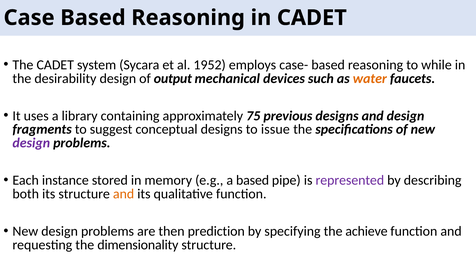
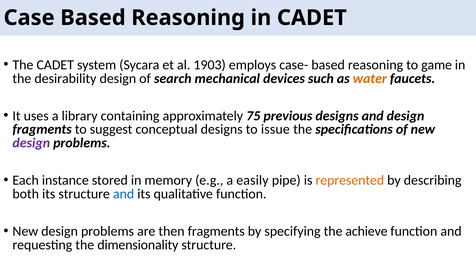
1952: 1952 -> 1903 (210, 65)
while: while -> game (437, 65)
output: output -> search (173, 78)
a based: based -> easily (252, 180)
represented colour: purple -> orange (350, 180)
and colour: orange -> blue (124, 194)
then prediction: prediction -> fragments (216, 231)
